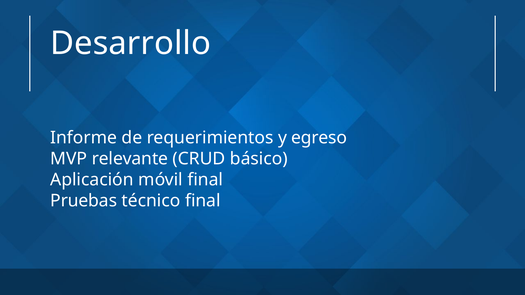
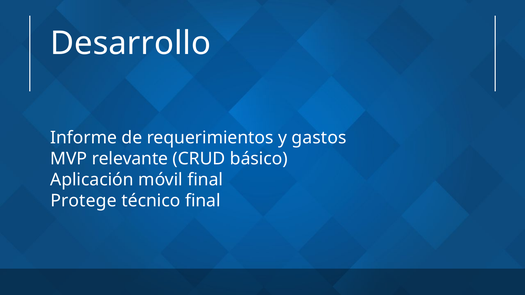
egreso: egreso -> gastos (319, 138)
Pruebas: Pruebas -> Protege (84, 201)
